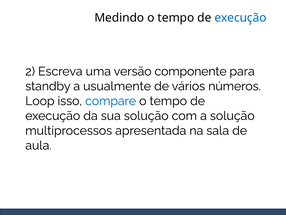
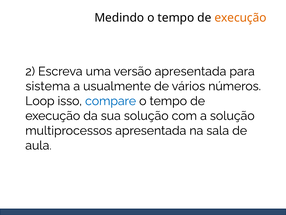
execução colour: blue -> orange (240, 18)
versão componente: componente -> apresentada (191, 71)
standby: standby -> sistema (48, 86)
